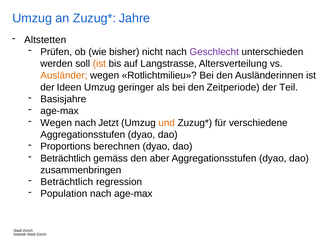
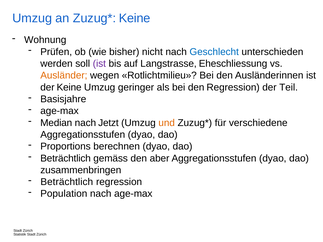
Jahre: Jahre -> Keine (135, 18)
Altstetten: Altstetten -> Wohnung (45, 40)
Geschlecht colour: purple -> blue (214, 52)
ist colour: orange -> purple (99, 64)
Altersverteilung: Altersverteilung -> Eheschliessung (233, 64)
der Ideen: Ideen -> Keine (69, 87)
den Zeitperiode: Zeitperiode -> Regression (233, 87)
Wegen: Wegen -> Median (56, 123)
